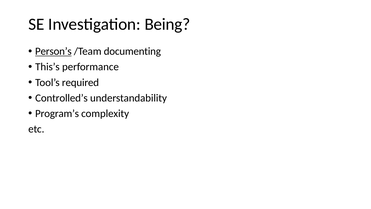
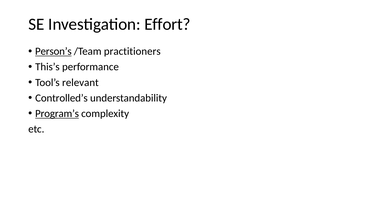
Being: Being -> Effort (167, 24)
documenting: documenting -> practitioners (132, 51)
required: required -> relevant (80, 82)
Program’s underline: none -> present (57, 113)
